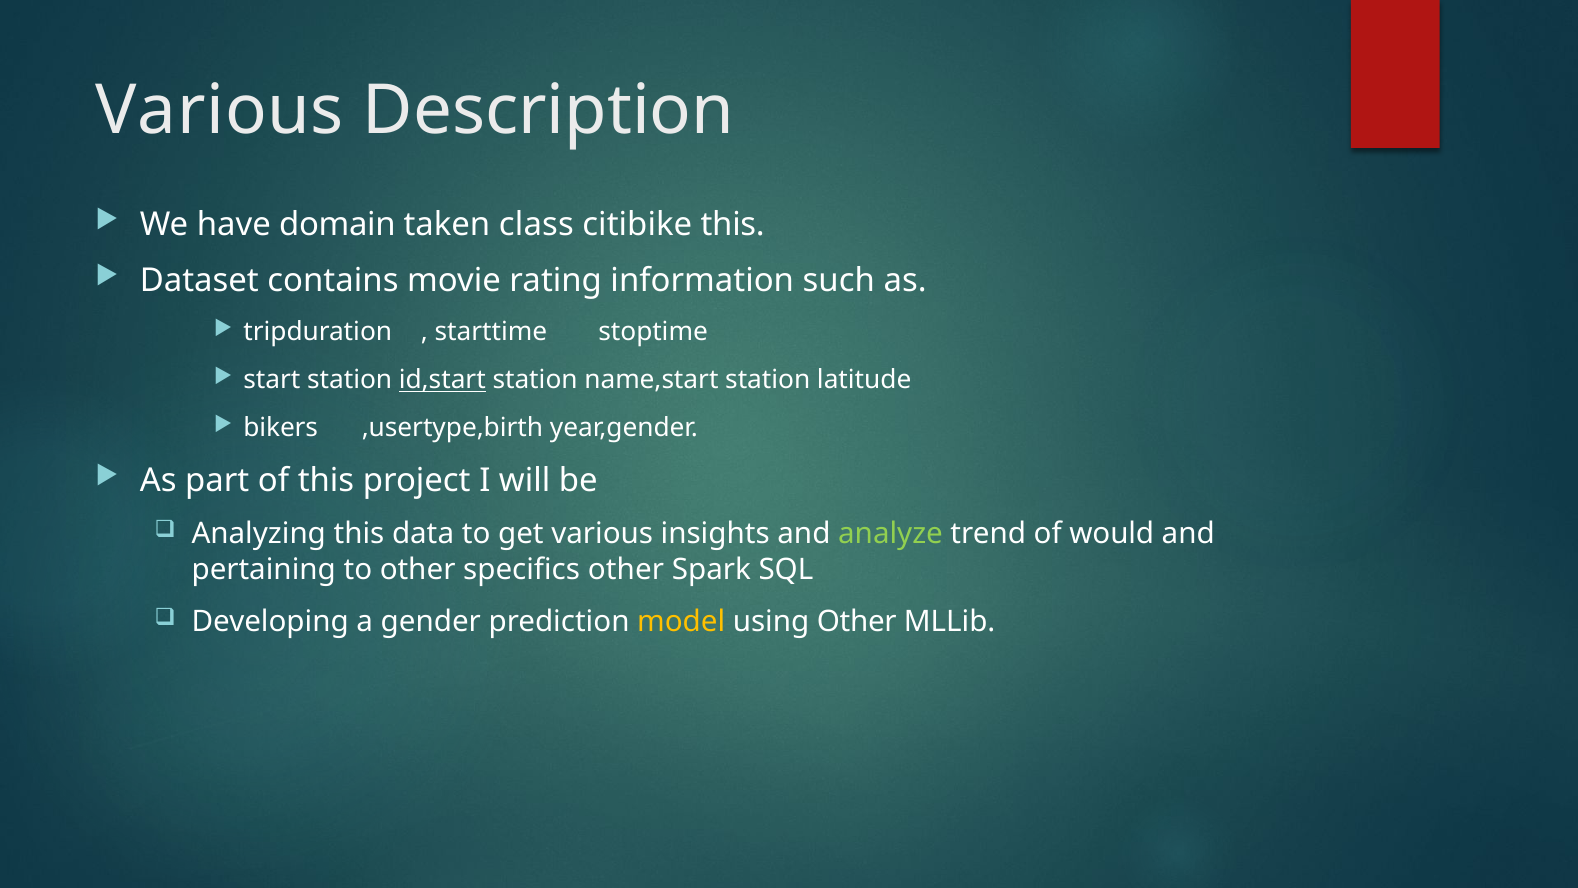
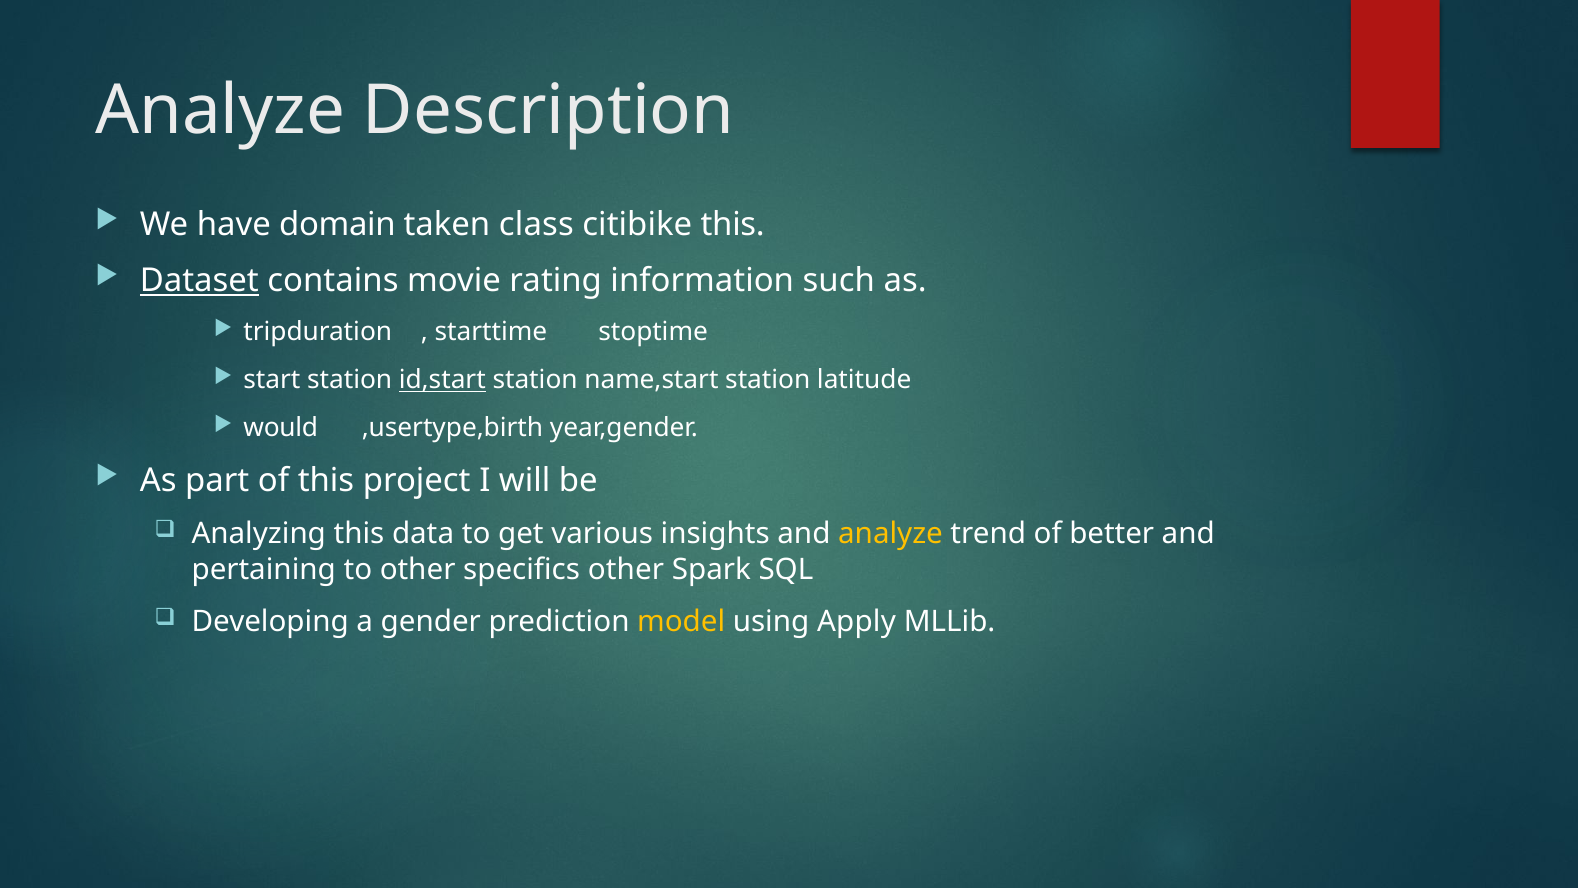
Various: Various -> Analyze (220, 111)
Dataset underline: none -> present (199, 280)
bikers: bikers -> would (281, 428)
analyze colour: light green -> yellow (891, 534)
would: would -> better (1112, 534)
using Other: Other -> Apply (856, 621)
